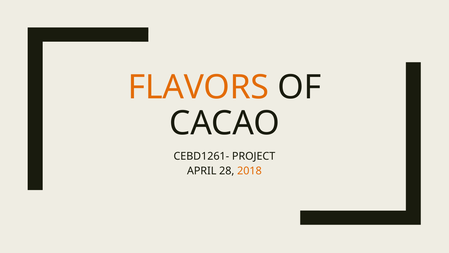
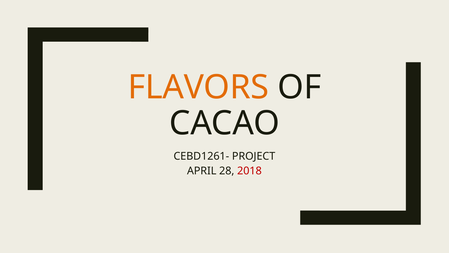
2018 colour: orange -> red (249, 171)
